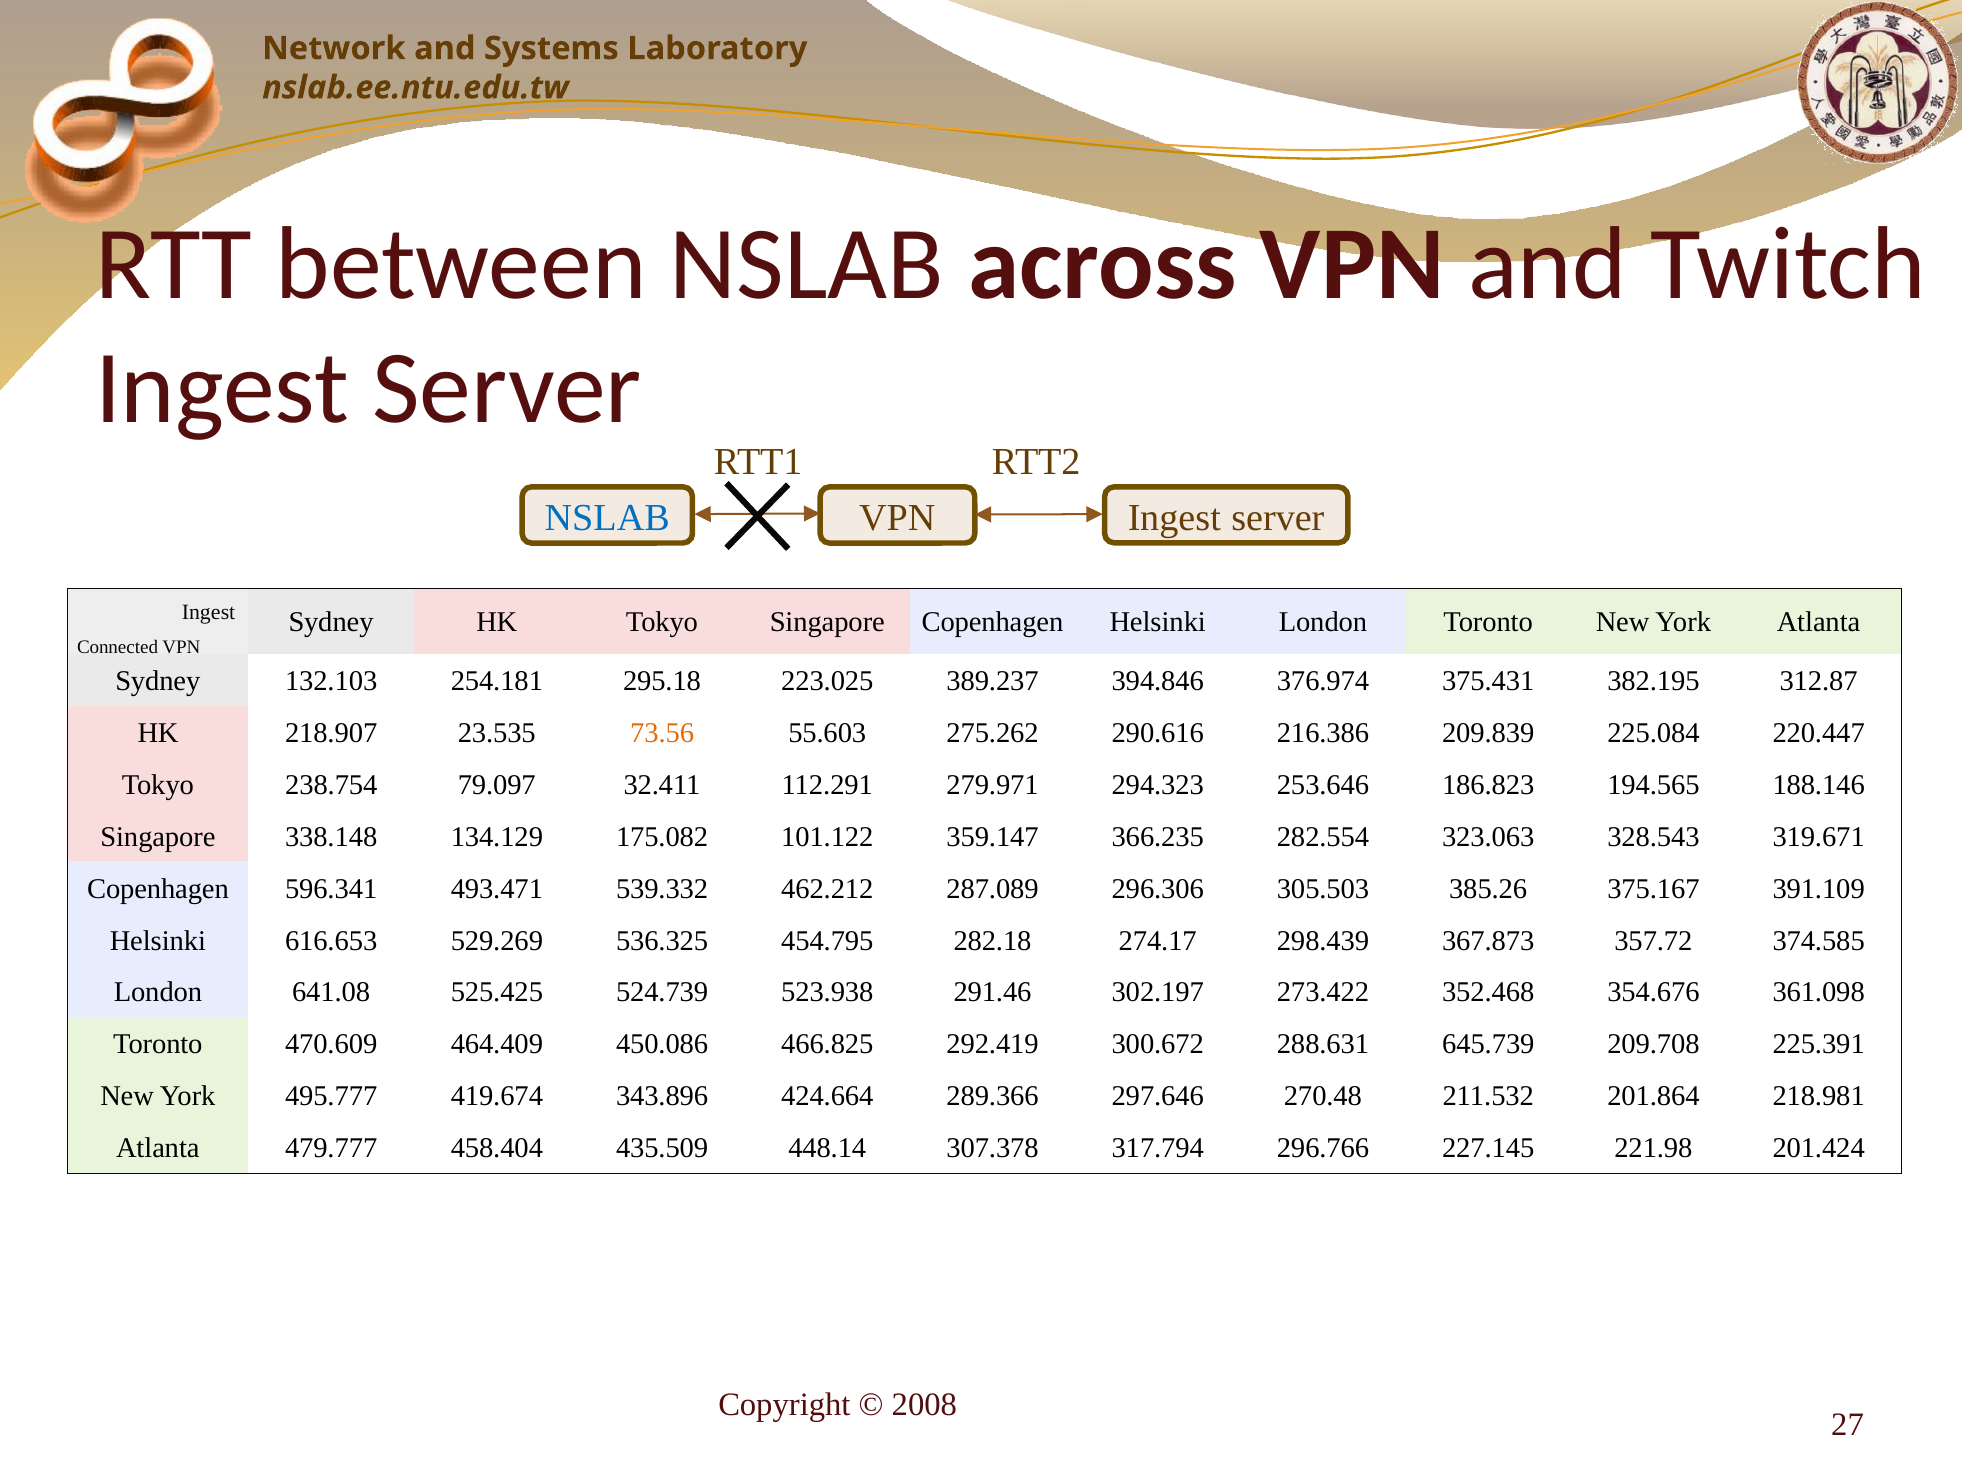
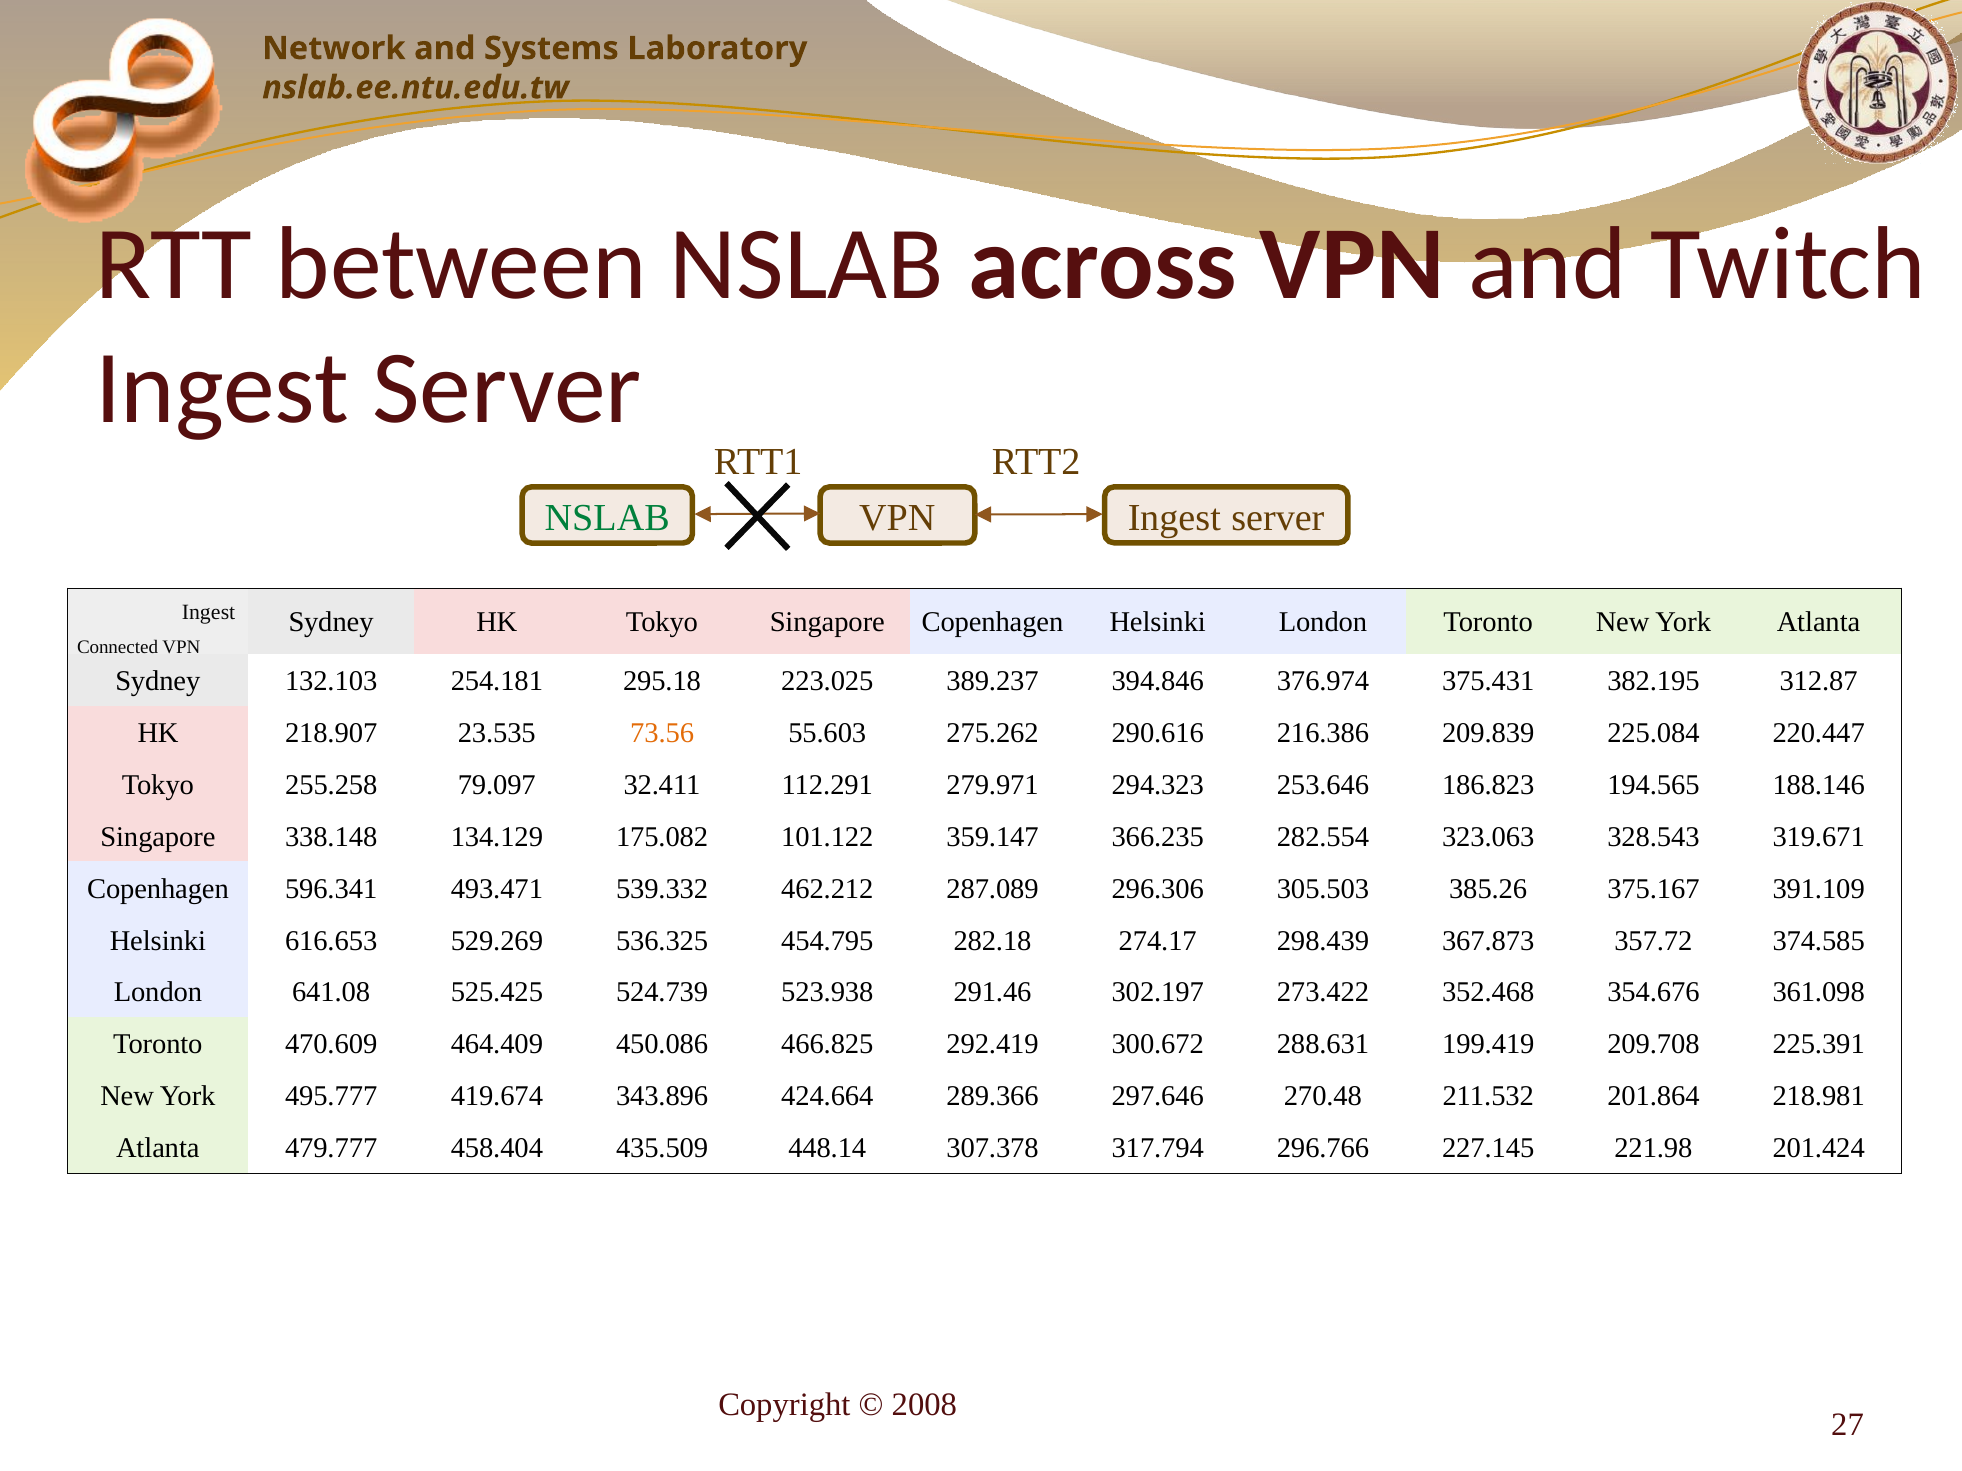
NSLAB colour: blue -> green (607, 518)
238.754: 238.754 -> 255.258 (331, 785)
645.739: 645.739 -> 199.419 (1488, 1045)
